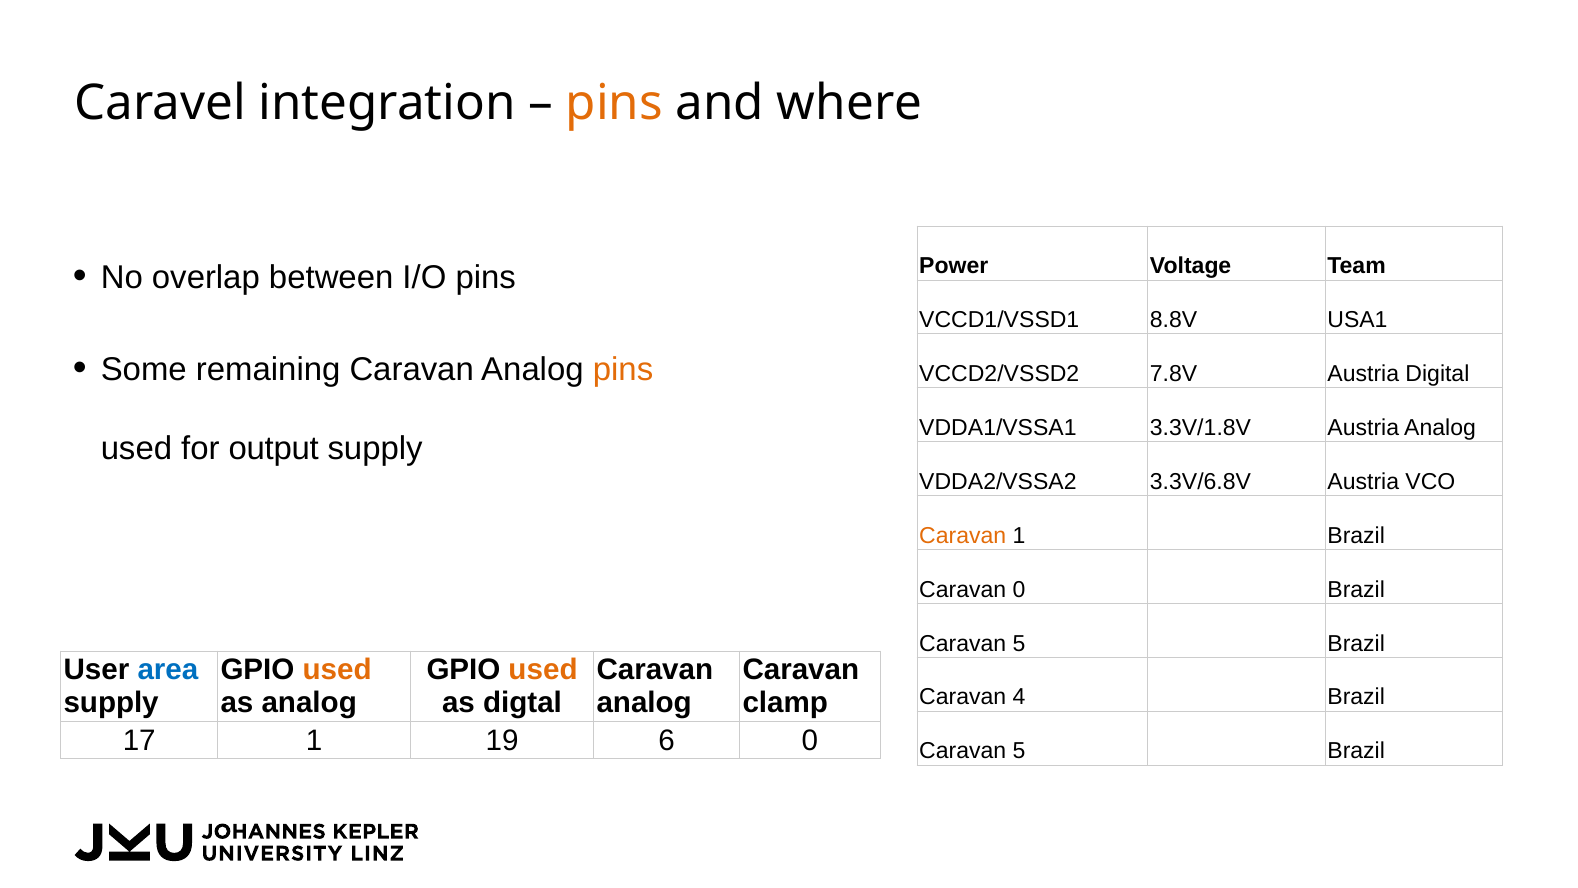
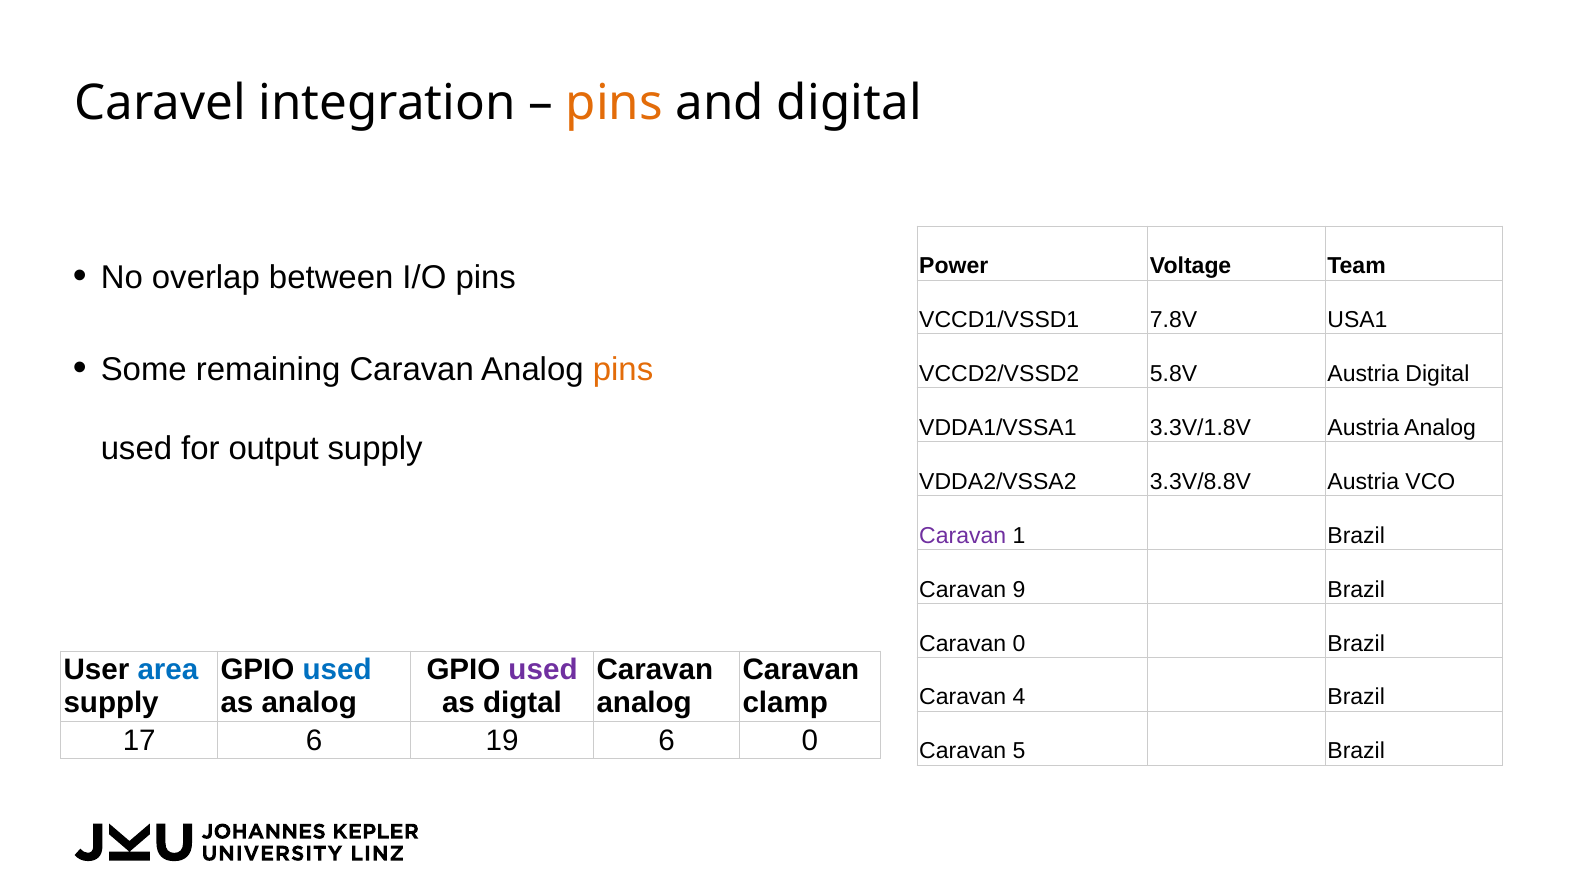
and where: where -> digital (850, 103)
8.8V: 8.8V -> 7.8V (1174, 320)
7.8V: 7.8V -> 5.8V (1174, 374)
3.3V/6.8V: 3.3V/6.8V -> 3.3V/8.8V (1200, 481)
Caravan colour: orange -> purple (963, 535)
Caravan 0: 0 -> 9 (1019, 589)
5: 5 -> 0 (1019, 643)
used colour: orange -> blue (337, 670)
used colour: orange -> purple (543, 670)
17 1: 1 -> 6 (314, 740)
